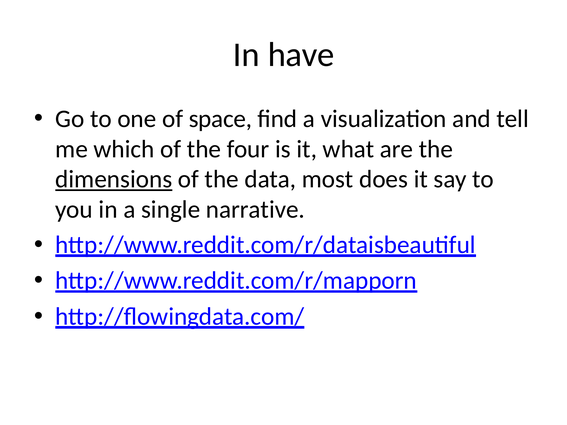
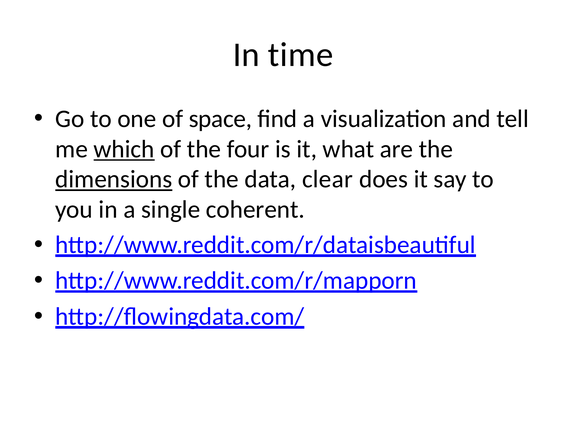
have: have -> time (301, 55)
which underline: none -> present (124, 149)
most: most -> clear (327, 179)
narrative: narrative -> coherent (255, 210)
